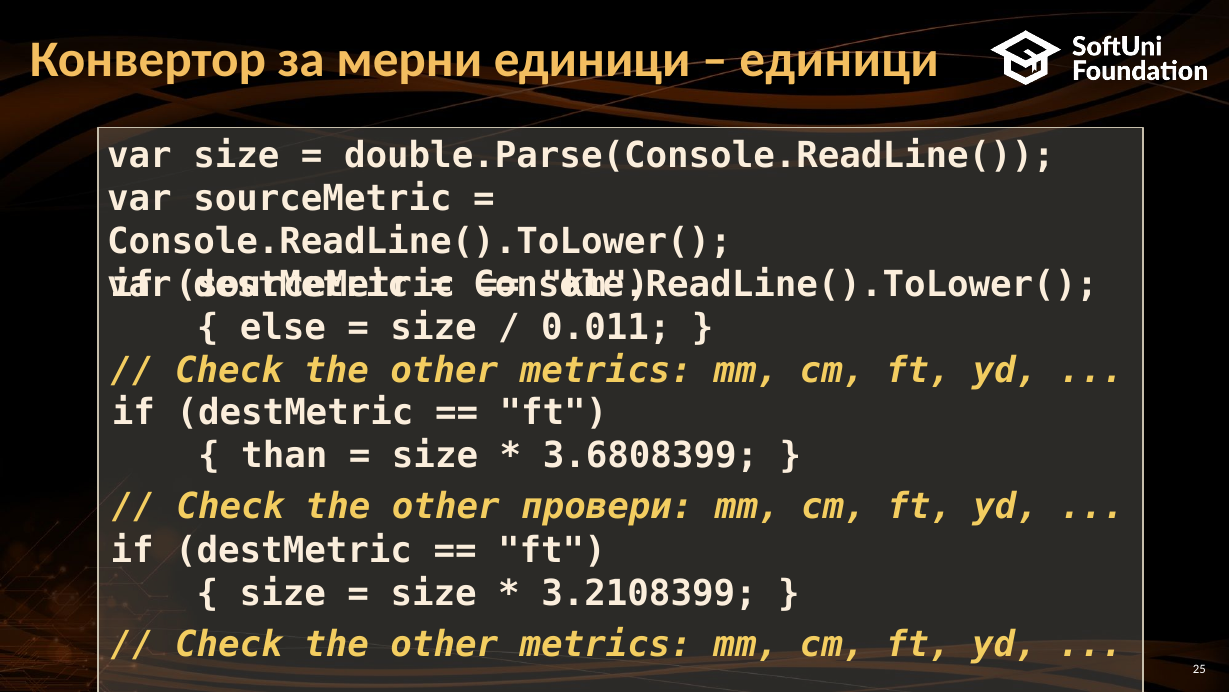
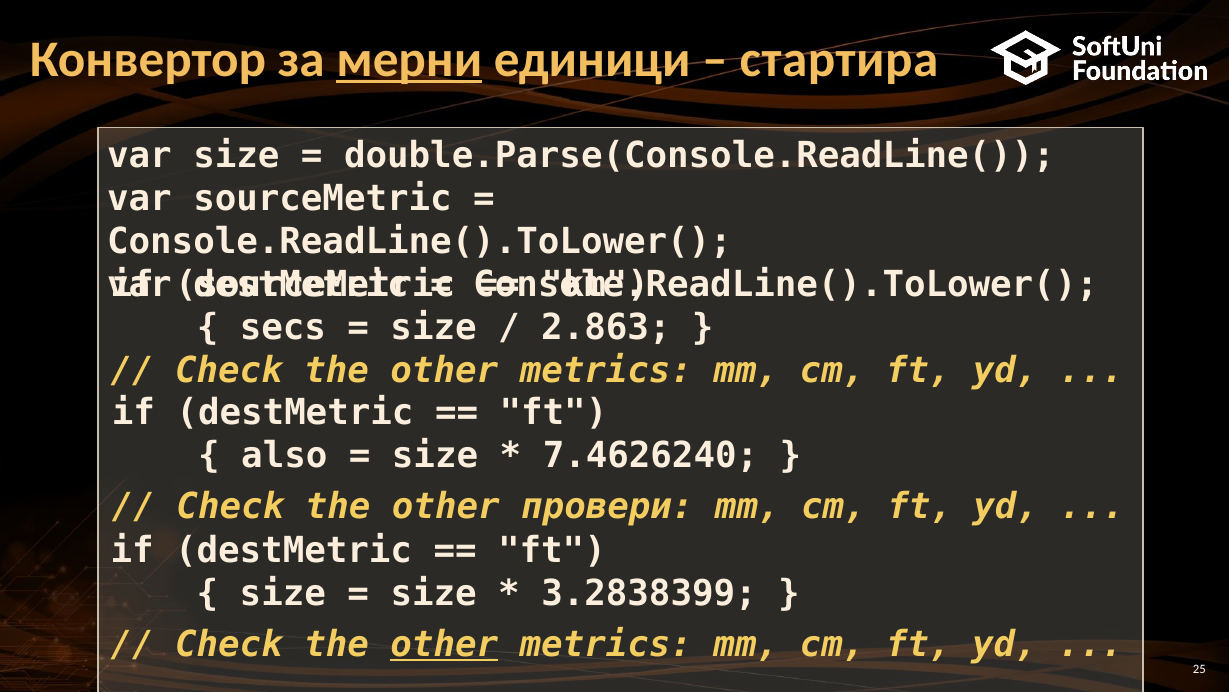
мерни underline: none -> present (409, 60)
единици: единици -> стартира (839, 60)
else: else -> secs (283, 328)
0.011: 0.011 -> 2.863 (606, 328)
than: than -> also (284, 456)
3.6808399: 3.6808399 -> 7.4626240 (650, 456)
3.2108399: 3.2108399 -> 3.2838399 (649, 594)
other underline: none -> present (444, 644)
